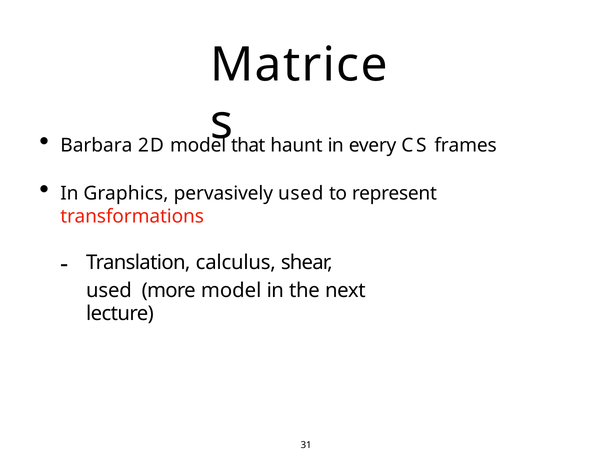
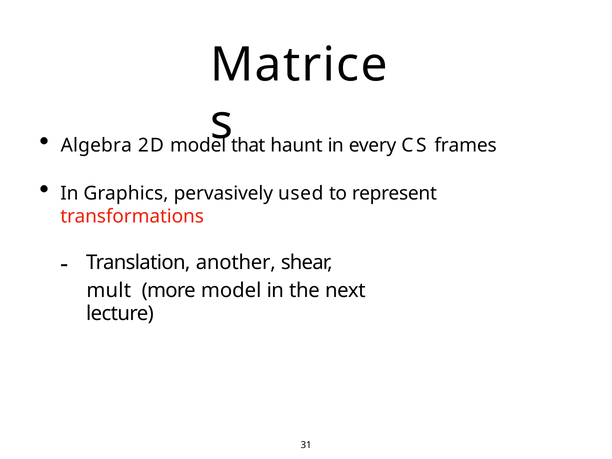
Barbara: Barbara -> Algebra (96, 145)
calculus: calculus -> another (236, 263)
used: used -> mult (109, 291)
